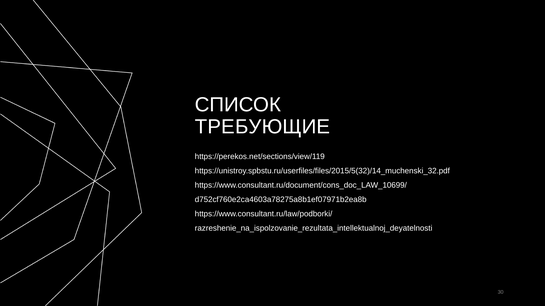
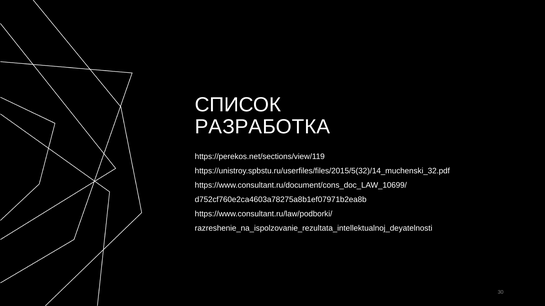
ТРЕБУЮЩИЕ: ТРЕБУЮЩИЕ -> РАЗРАБОТКА (263, 127)
